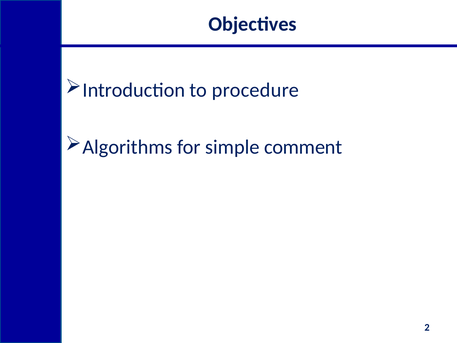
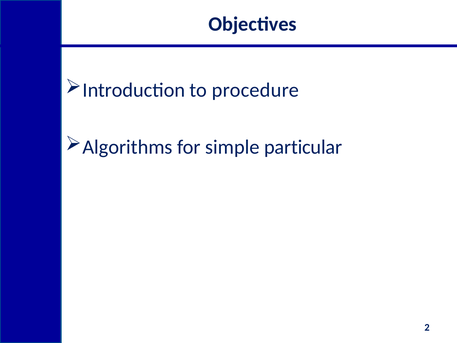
comment: comment -> particular (303, 147)
